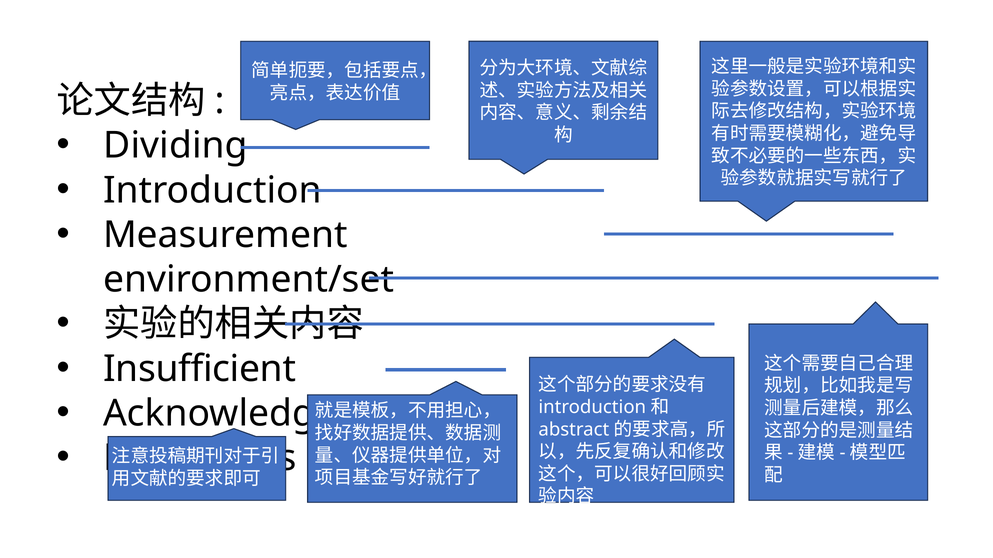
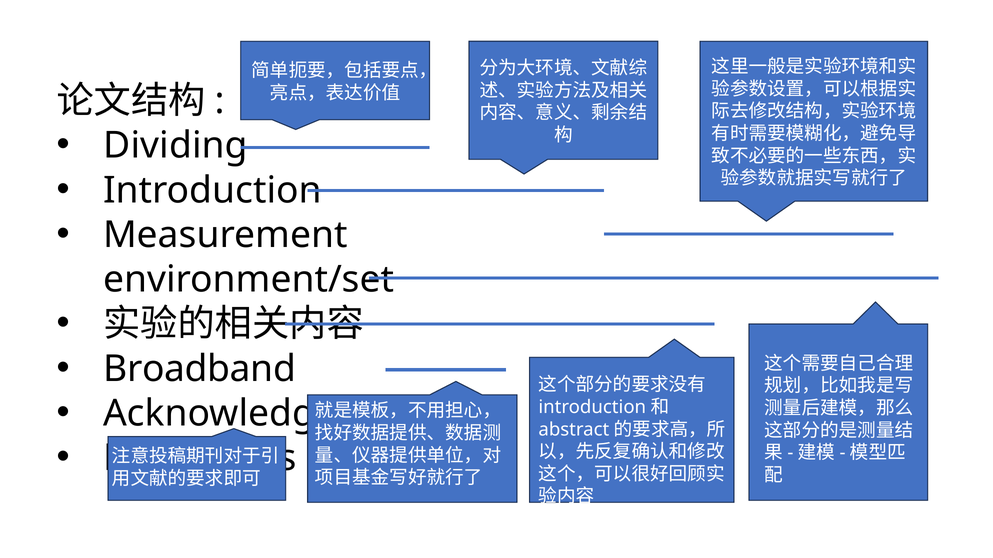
Insufficient: Insufficient -> Broadband (200, 369)
